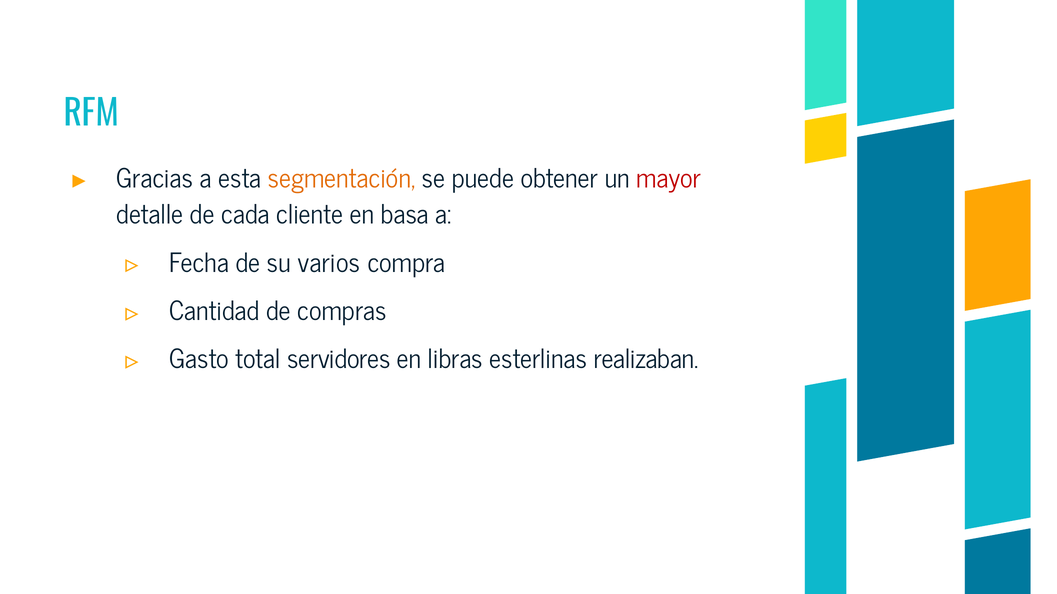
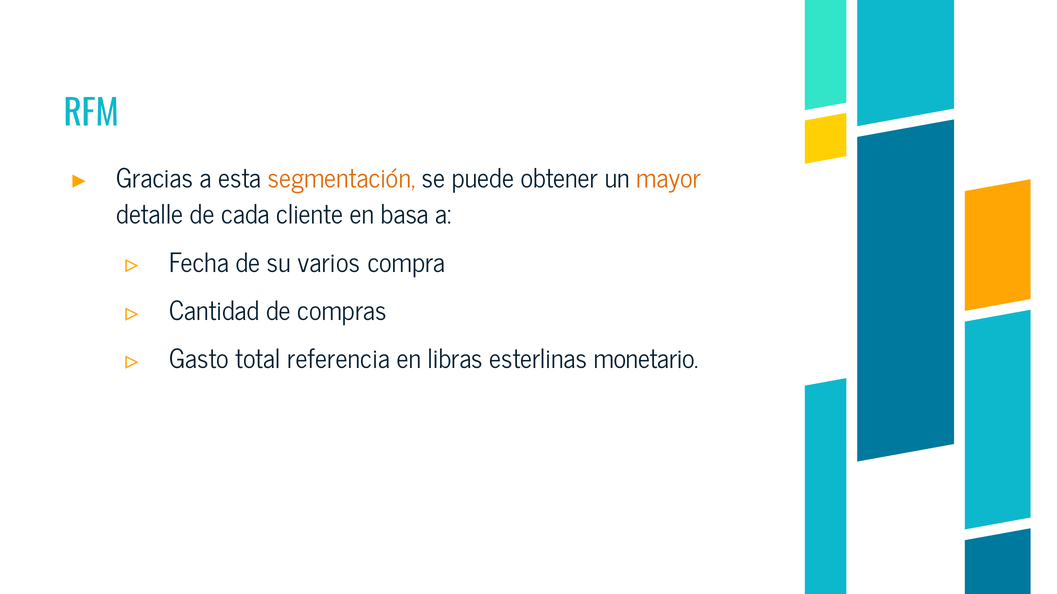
mayor colour: red -> orange (669, 179)
servidores: servidores -> referencia (339, 360)
realizaban: realizaban -> monetario (646, 360)
